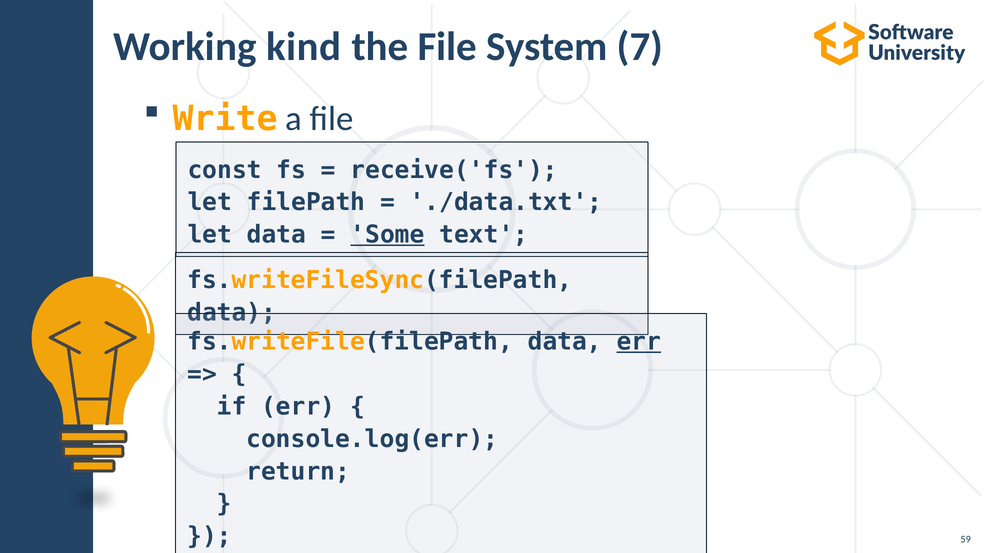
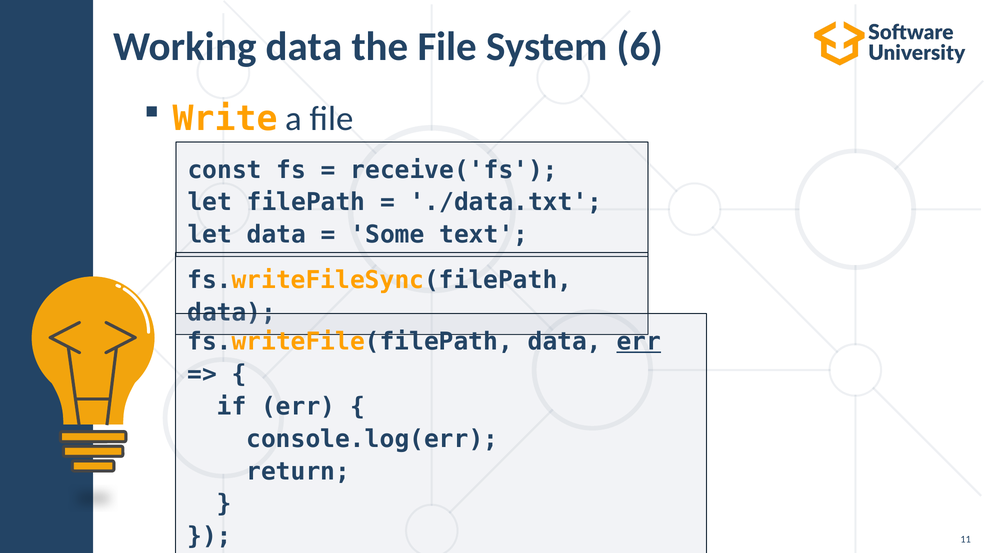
Working kind: kind -> data (304, 47)
7: 7 -> 6 (640, 47)
Some underline: present -> none (387, 235)
59: 59 -> 11 (966, 540)
